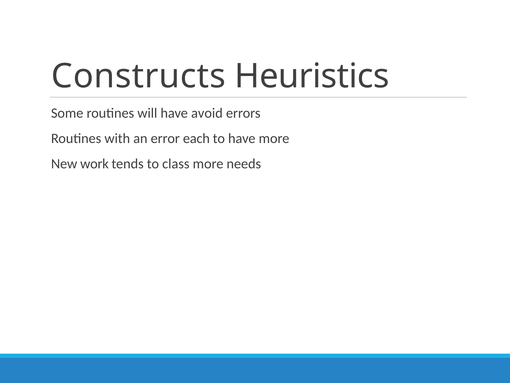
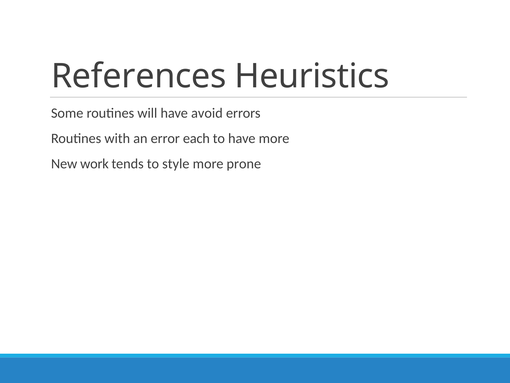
Constructs: Constructs -> References (139, 76)
class: class -> style (176, 164)
needs: needs -> prone (244, 164)
